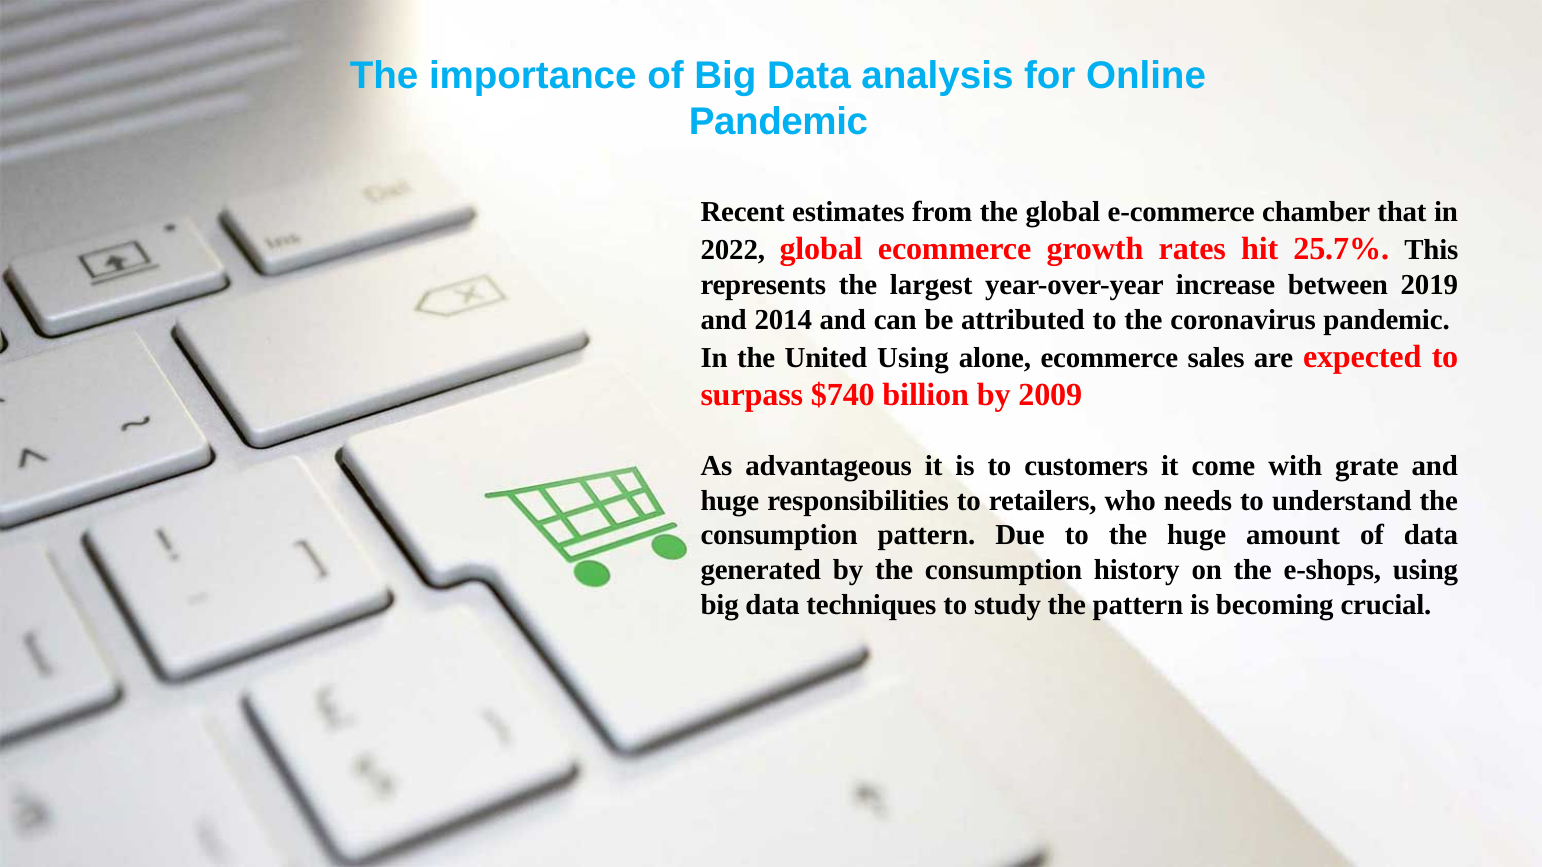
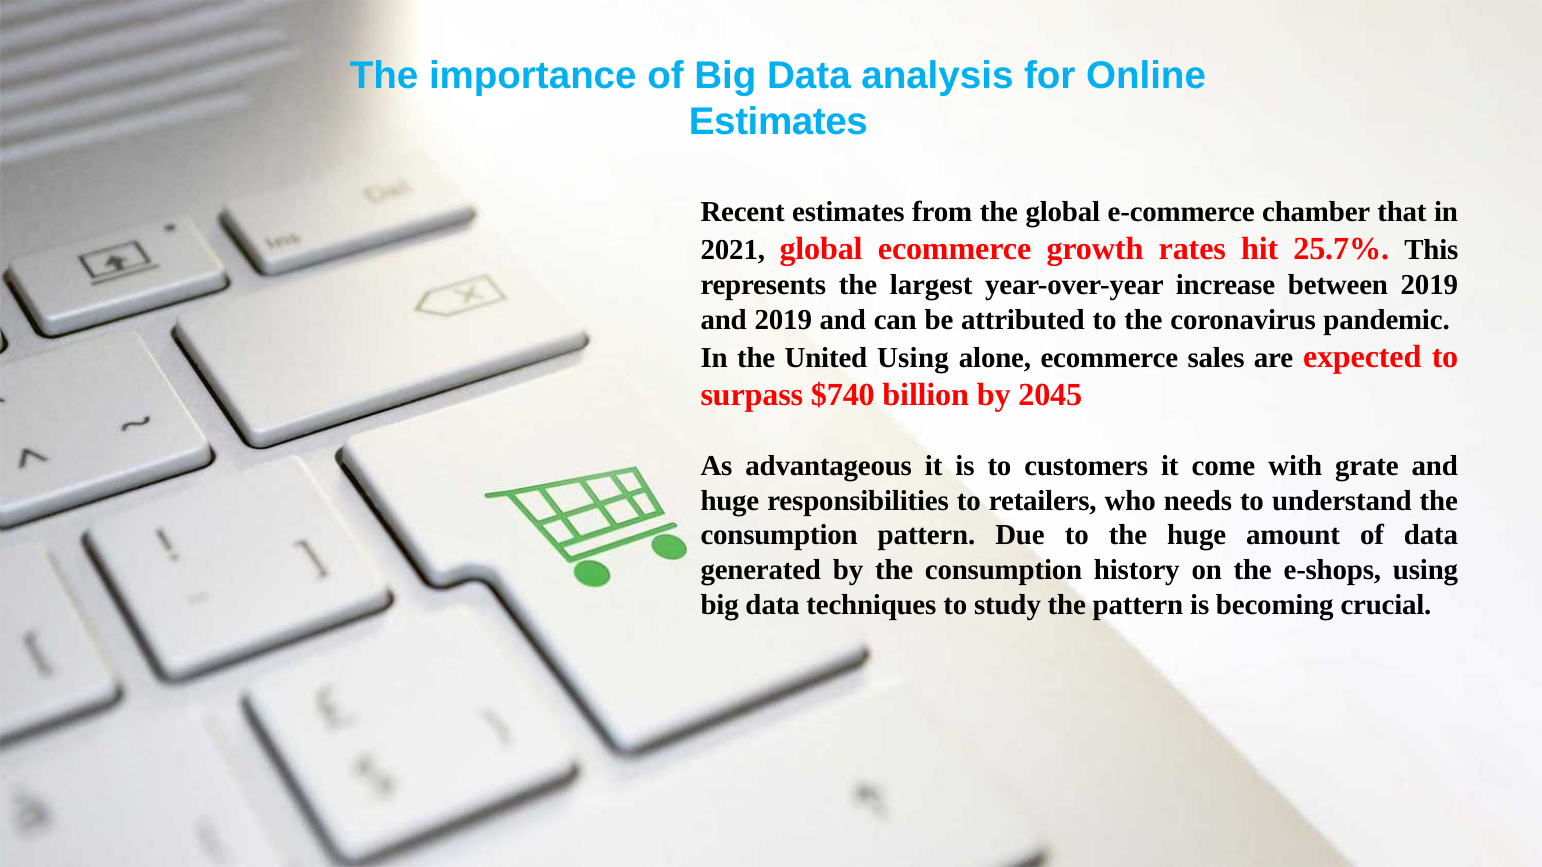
Pandemic: Pandemic -> Estimates (778, 122)
2022: 2022 -> 2021 (733, 250)
and 2014: 2014 -> 2019 (783, 320)
2009: 2009 -> 2045 (1050, 395)
